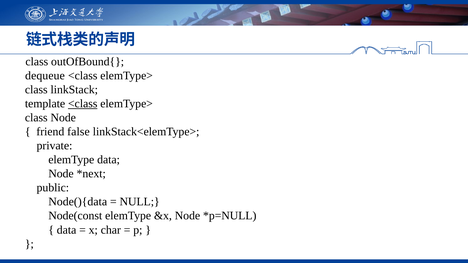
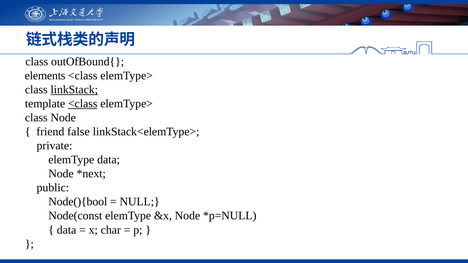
dequeue: dequeue -> elements (45, 76)
linkStack underline: none -> present (74, 90)
Node(){data: Node(){data -> Node(){bool (78, 202)
